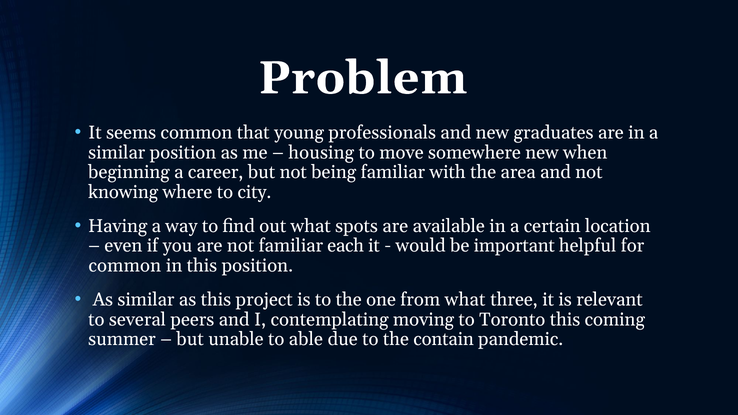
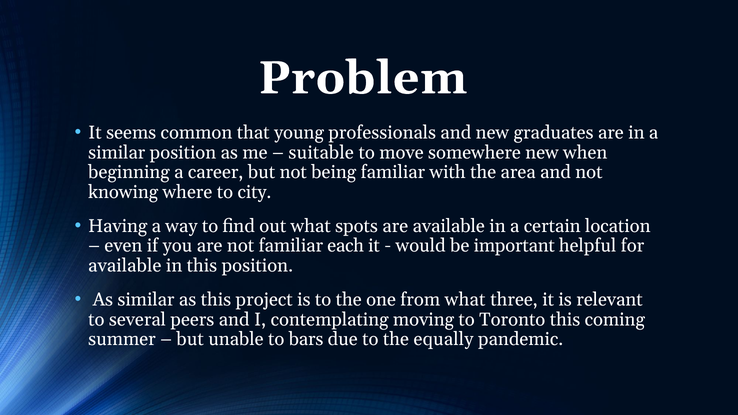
housing: housing -> suitable (321, 153)
common: common -> available (125, 266)
able: able -> bars (306, 340)
contain: contain -> equally (443, 340)
